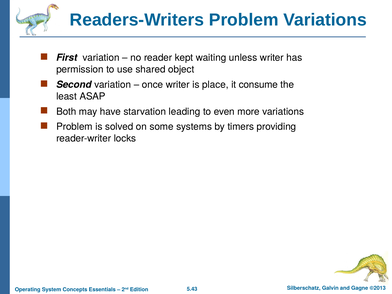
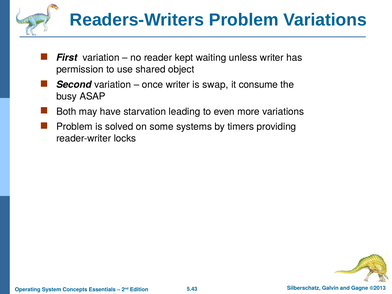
place: place -> swap (215, 85)
least: least -> busy (67, 96)
